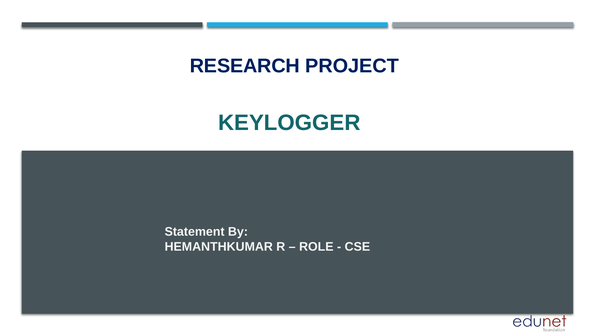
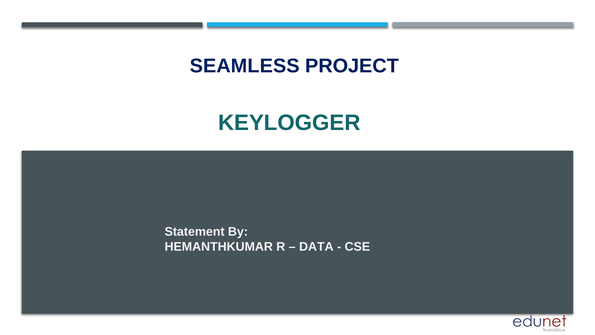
RESEARCH: RESEARCH -> SEAMLESS (245, 66)
ROLE: ROLE -> DATA (316, 247)
